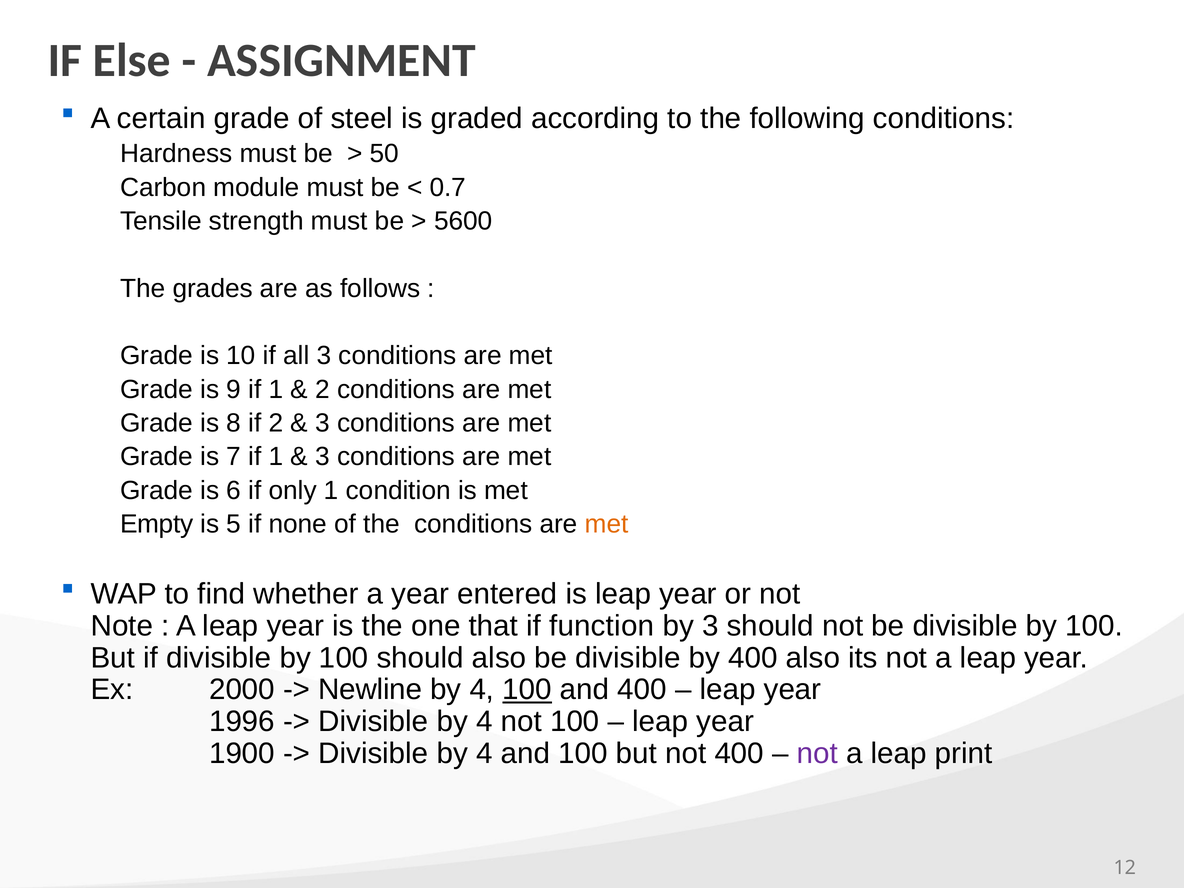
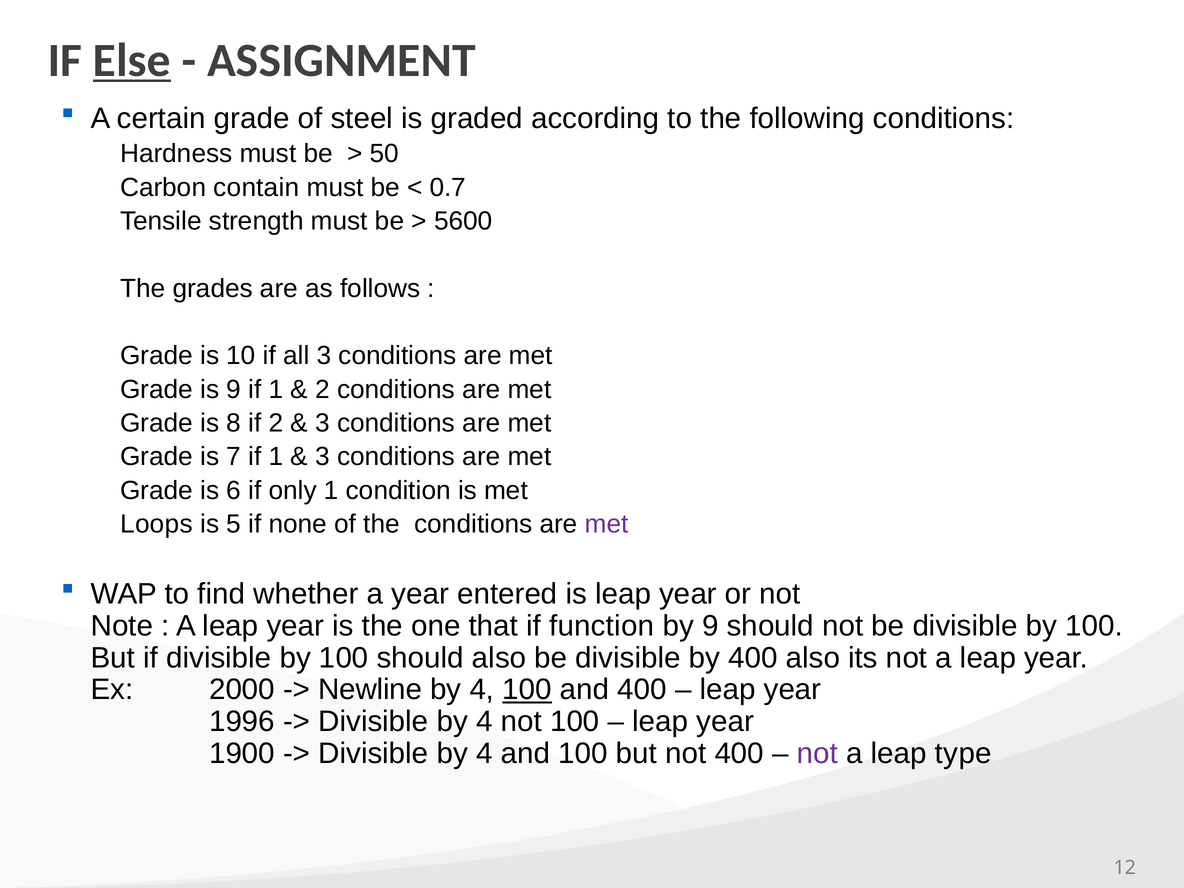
Else underline: none -> present (132, 60)
module: module -> contain (256, 187)
Empty: Empty -> Loops (156, 524)
met colour: orange -> purple (607, 524)
by 3: 3 -> 9 (710, 626)
print: print -> type (963, 754)
